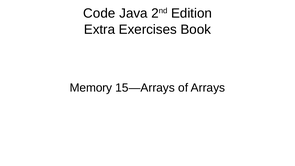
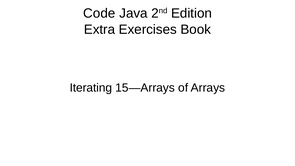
Memory: Memory -> Iterating (91, 88)
